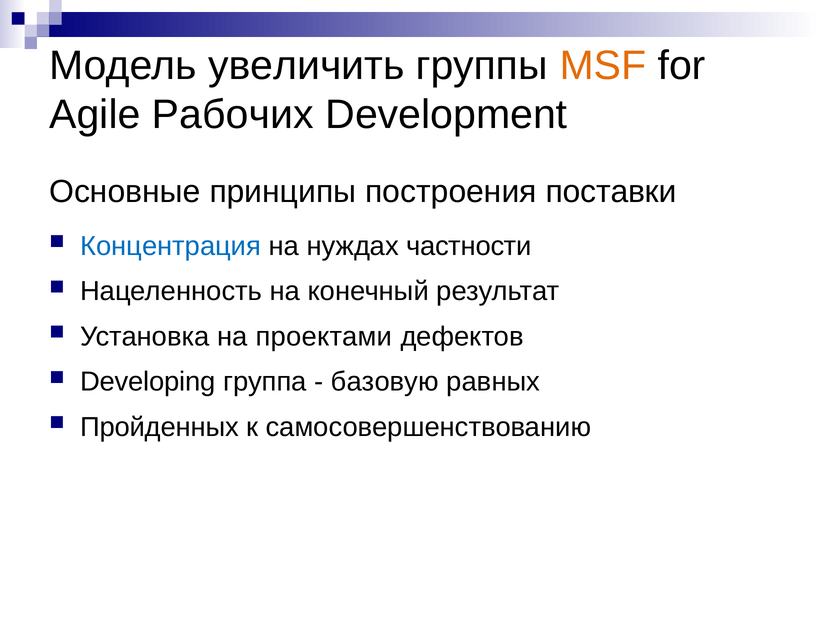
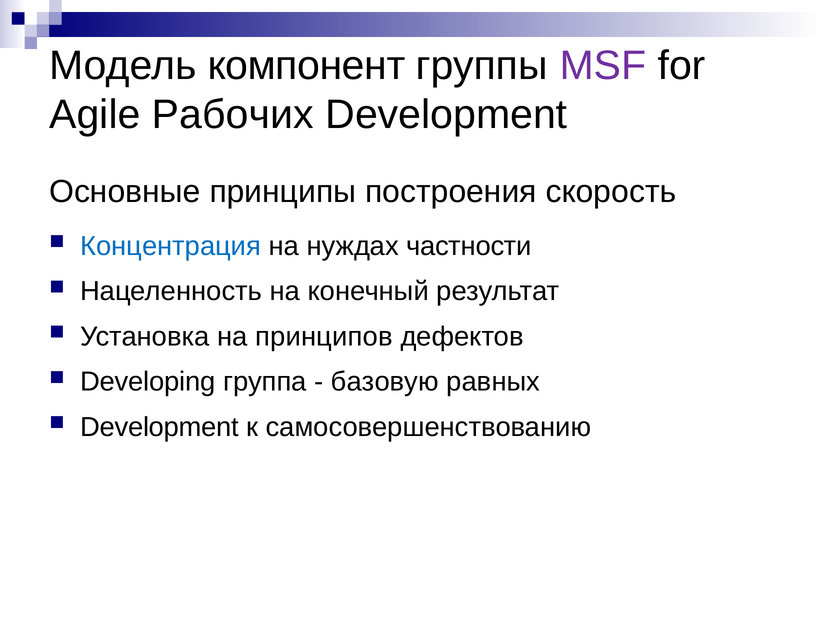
увеличить: увеличить -> компонент (306, 65)
MSF colour: orange -> purple (603, 65)
поставки: поставки -> скорость (611, 191)
проектами: проектами -> принципов (324, 336)
Пройденных: Пройденных -> Development (160, 427)
